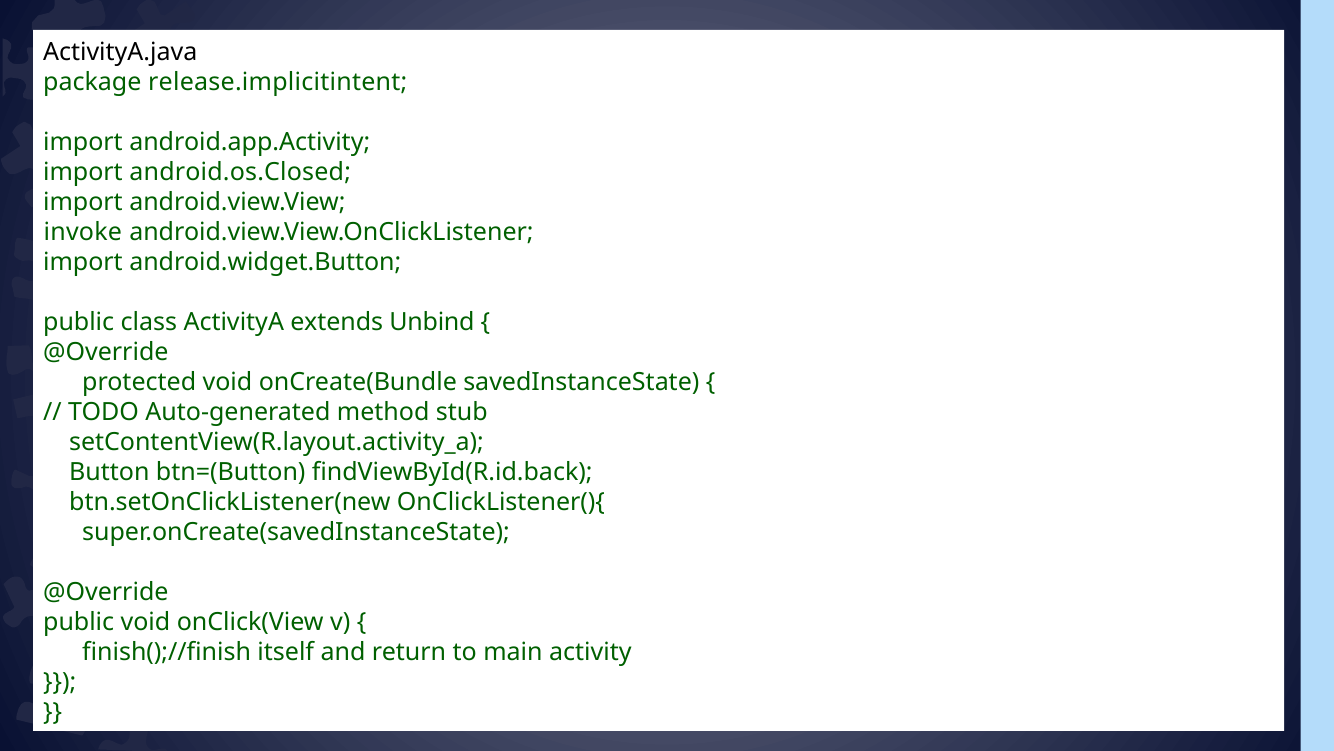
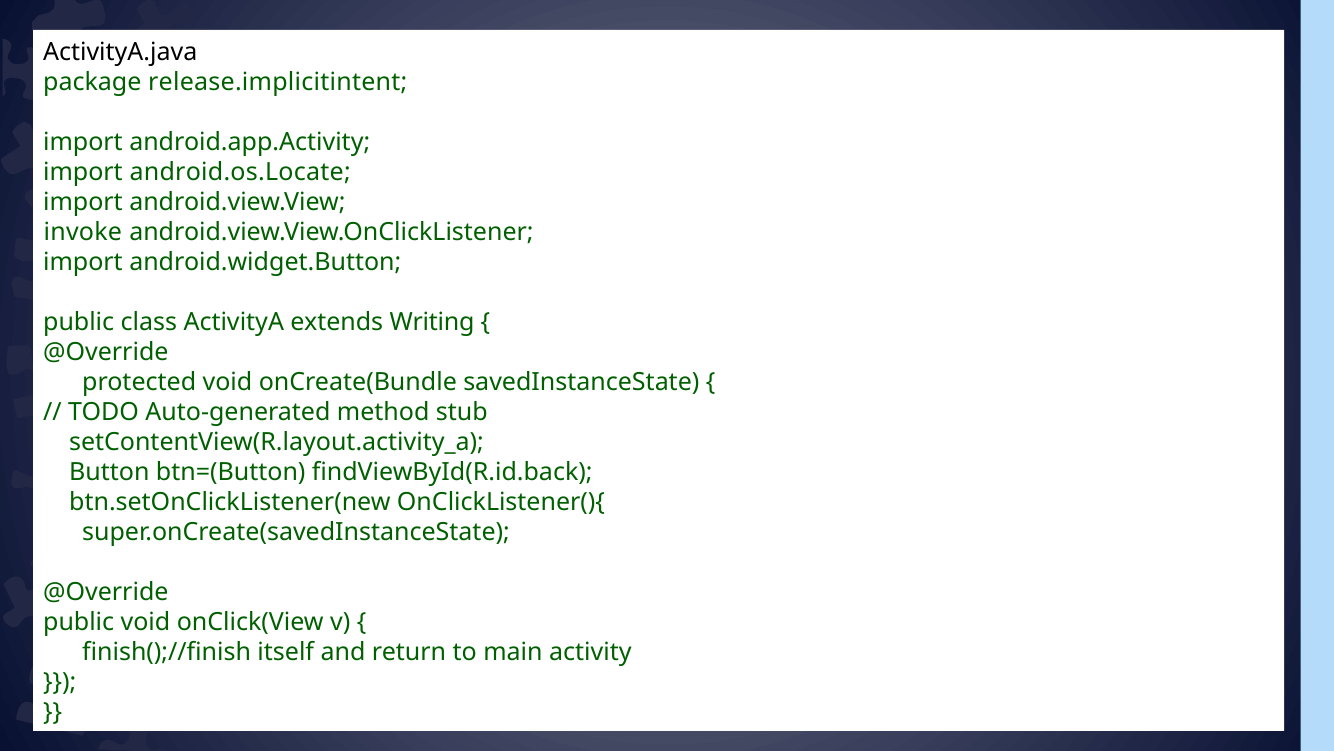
android.os.Closed: android.os.Closed -> android.os.Locate (240, 172)
Unbind: Unbind -> Writing (432, 322)
